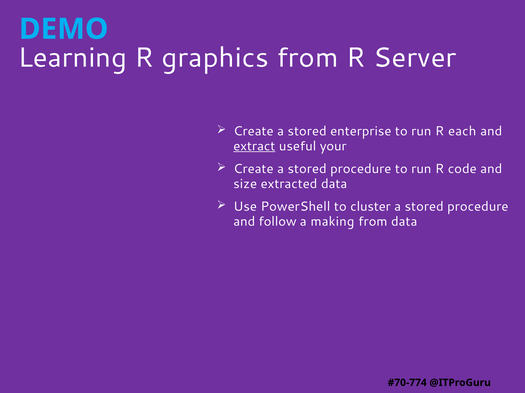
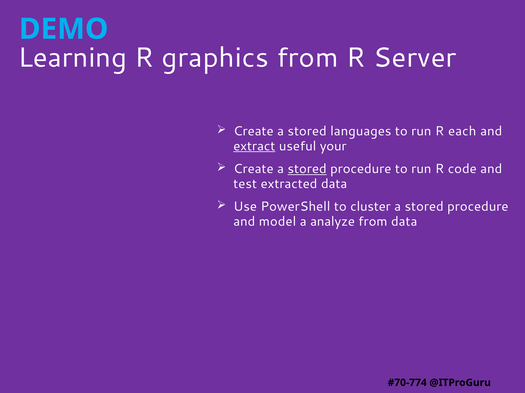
enterprise: enterprise -> languages (361, 131)
stored underline: none -> present (307, 169)
size: size -> test (245, 184)
follow: follow -> model (278, 222)
making: making -> analyze (333, 222)
